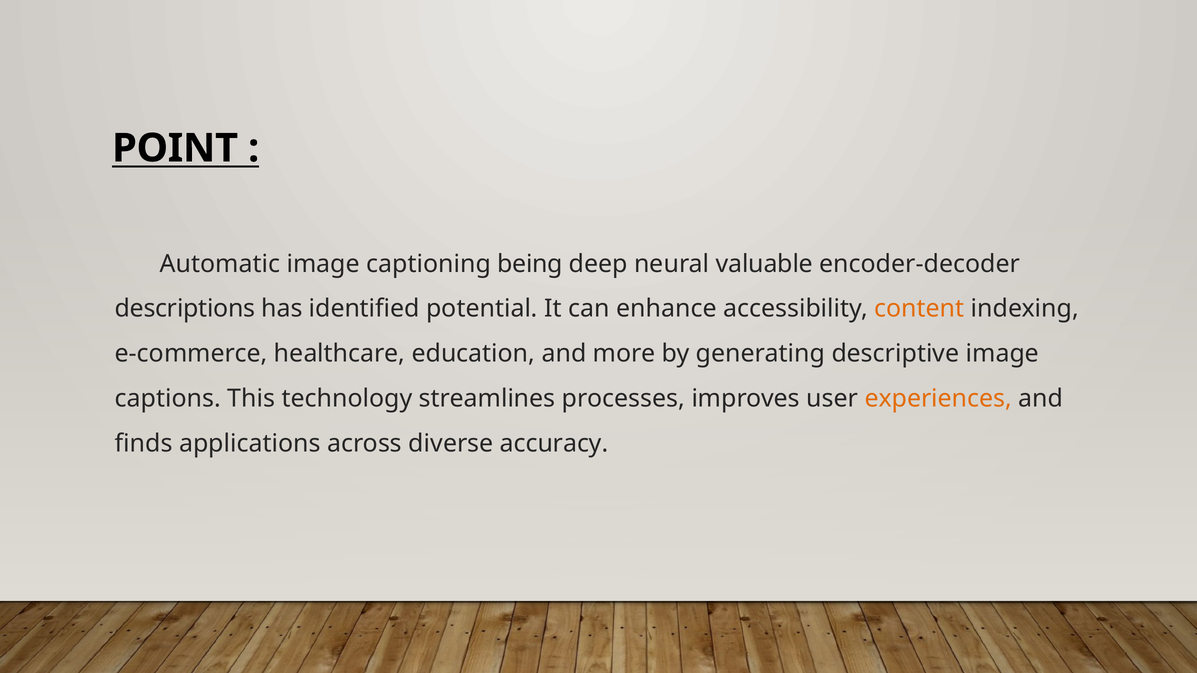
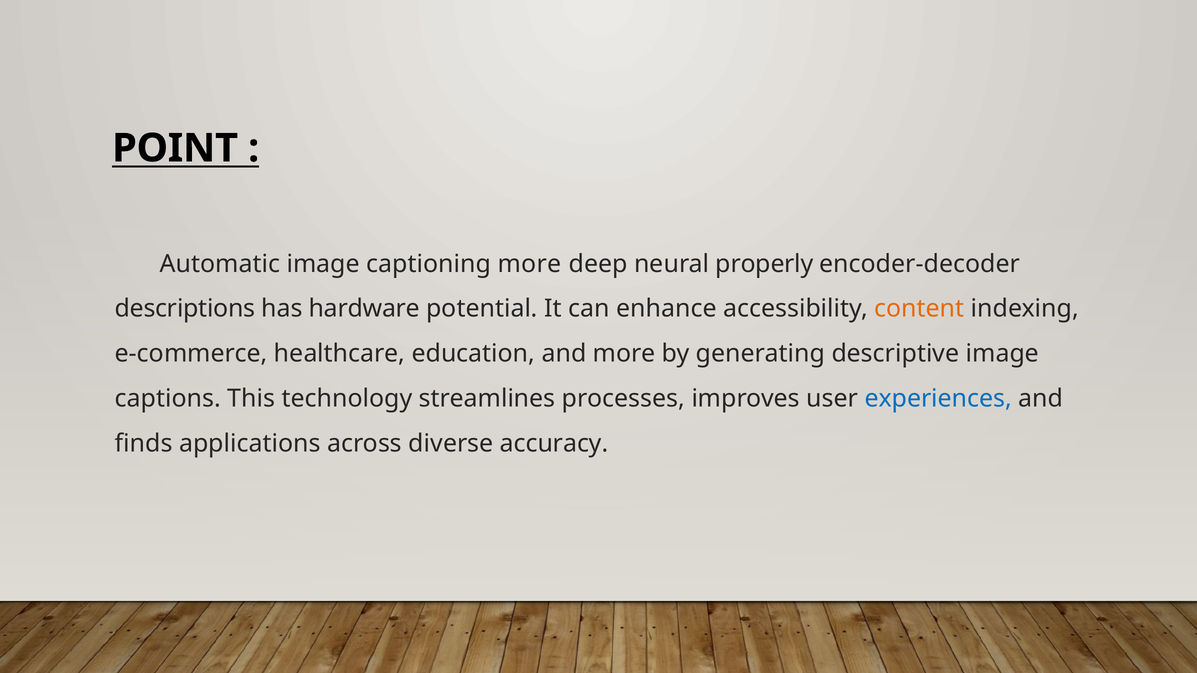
captioning being: being -> more (530, 264)
valuable: valuable -> properly (764, 264)
identified: identified -> hardware (364, 309)
experiences colour: orange -> blue (938, 399)
